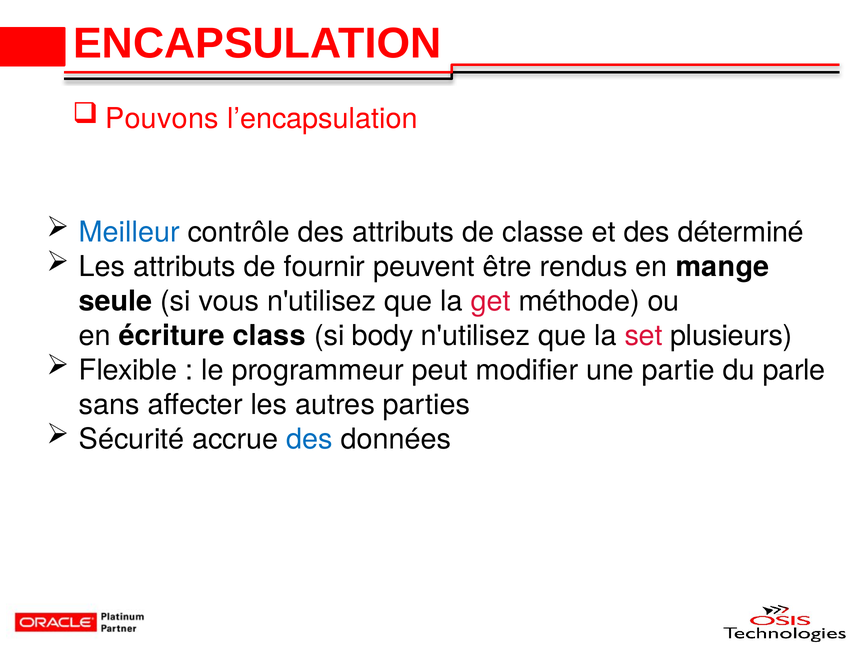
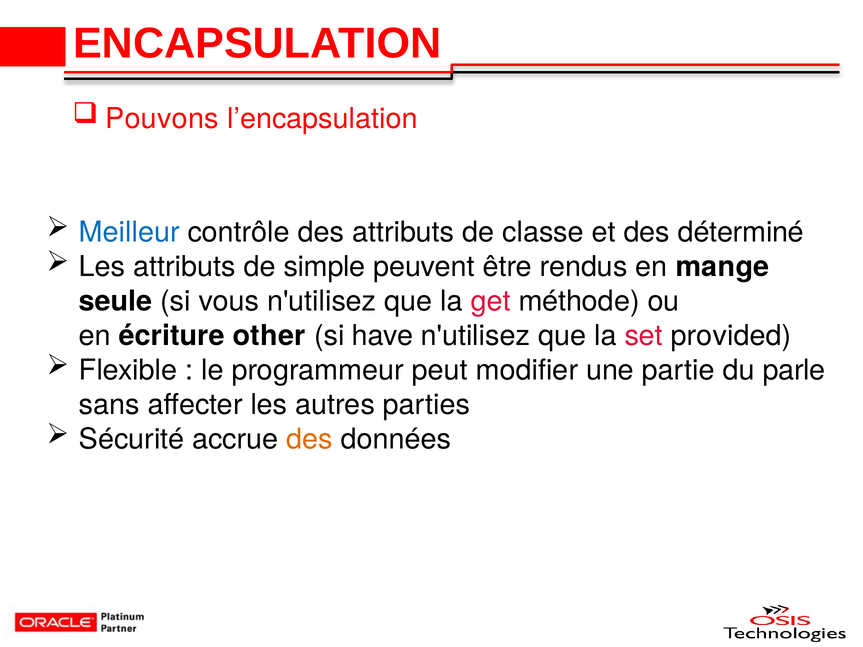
fournir: fournir -> simple (324, 267)
class: class -> other (269, 336)
body: body -> have (383, 336)
plusieurs: plusieurs -> provided (731, 336)
des colour: blue -> orange (310, 439)
